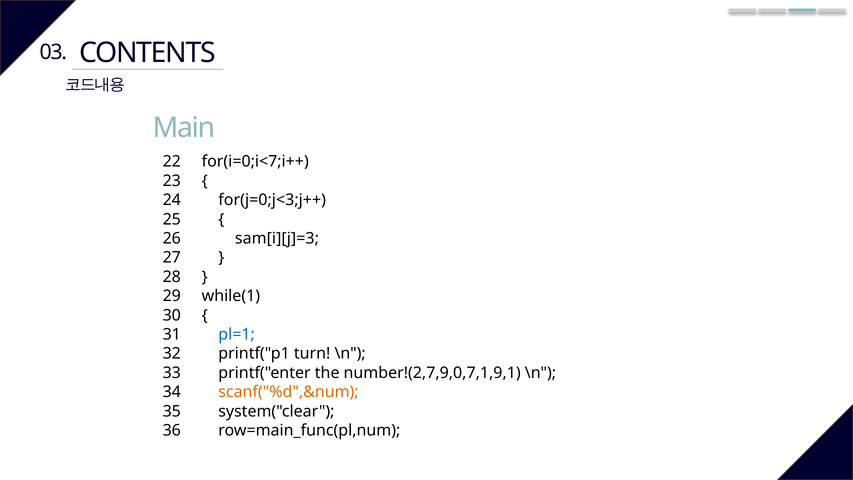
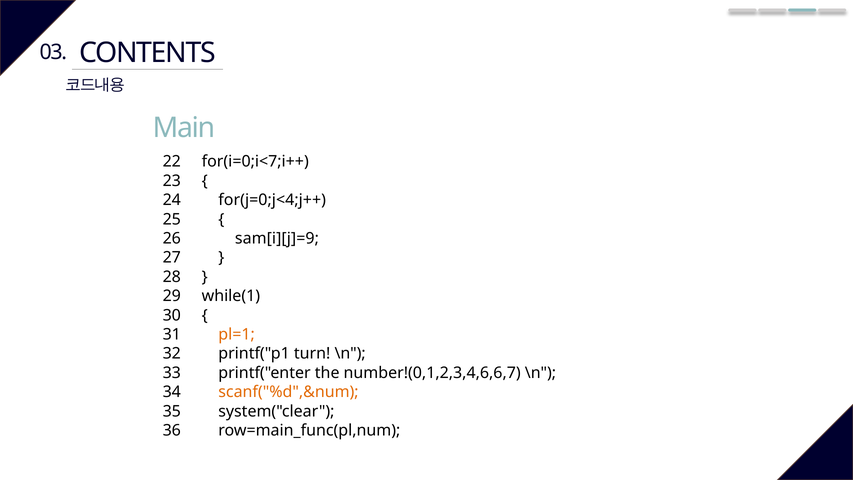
for(j=0;j<3;j++: for(j=0;j<3;j++ -> for(j=0;j<4;j++ (272, 200)
sam[i][j]=3: sam[i][j]=3 -> sam[i][j]=9 (277, 238)
pl=1 colour: blue -> orange (237, 334)
number!(2,7,9,0,7,1,9,1: number!(2,7,9,0,7,1,9,1 -> number!(0,1,2,3,4,6,6,7 (432, 373)
